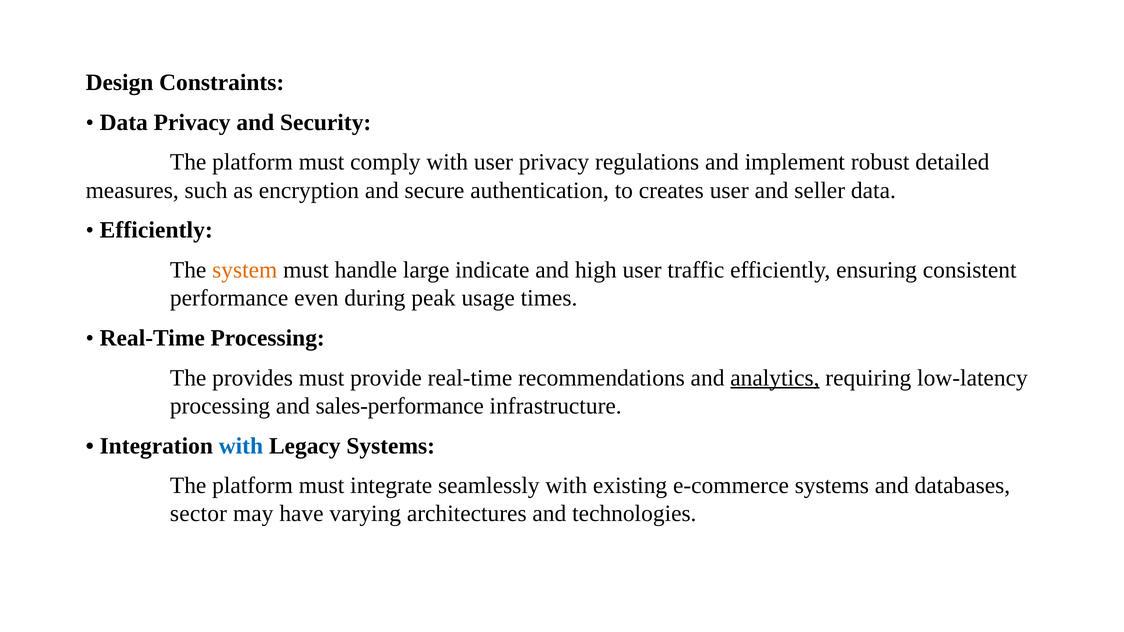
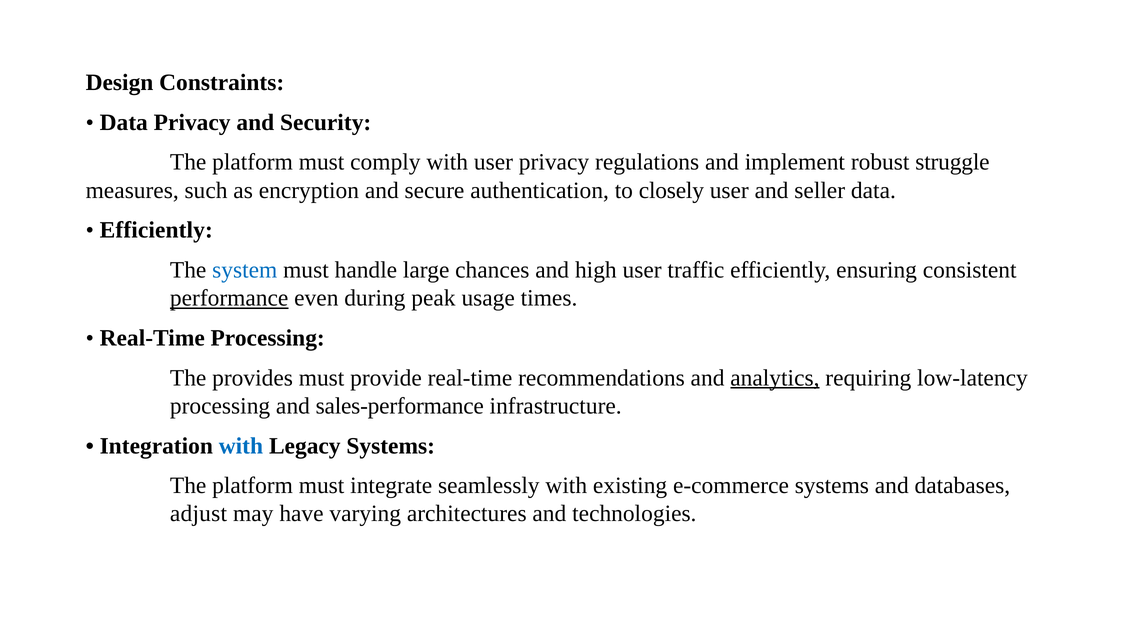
detailed: detailed -> struggle (952, 162)
creates: creates -> closely (671, 190)
system colour: orange -> blue (245, 270)
indicate: indicate -> chances (492, 270)
performance underline: none -> present (229, 298)
sector: sector -> adjust (199, 514)
